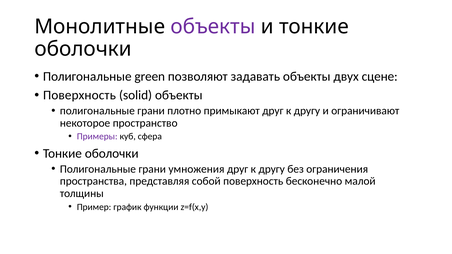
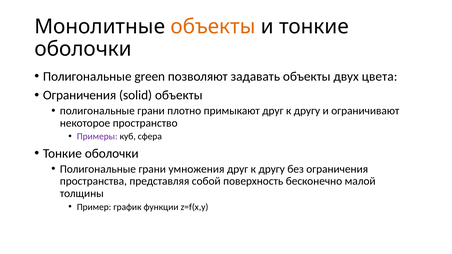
объекты colour: purple -> orange (213, 27)
сцене: сцене -> цвета (380, 76)
Поверхность: Поверхность -> Ограничения (80, 95)
